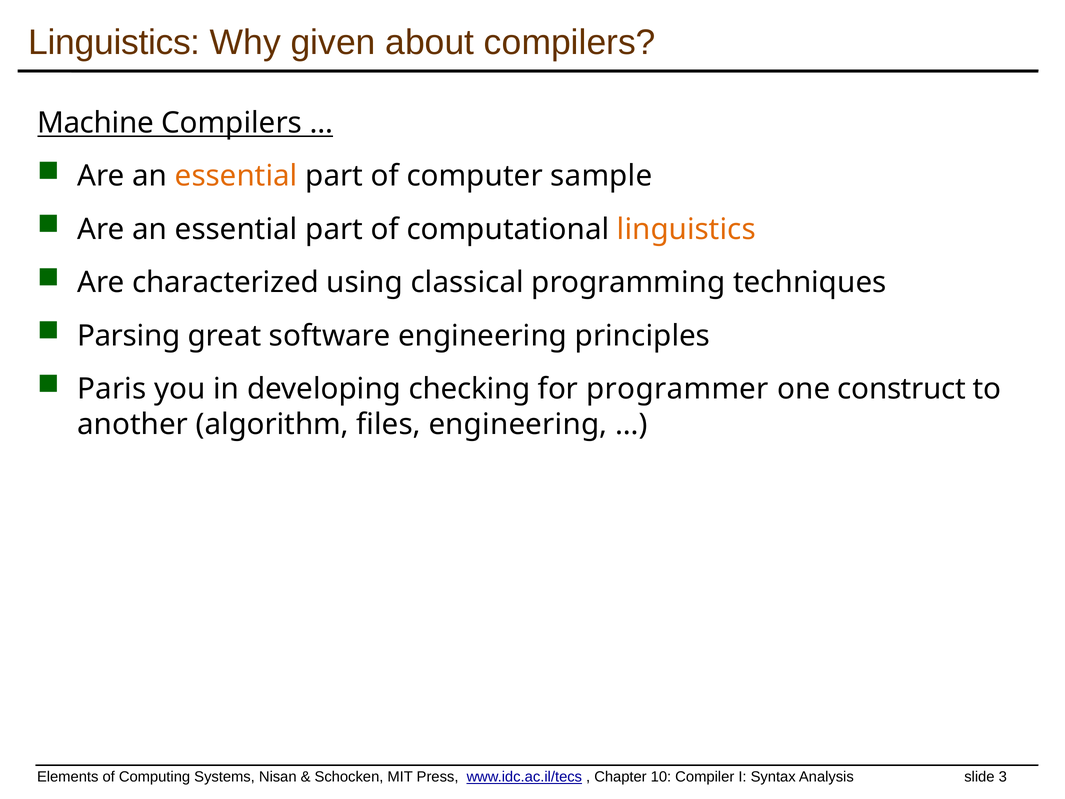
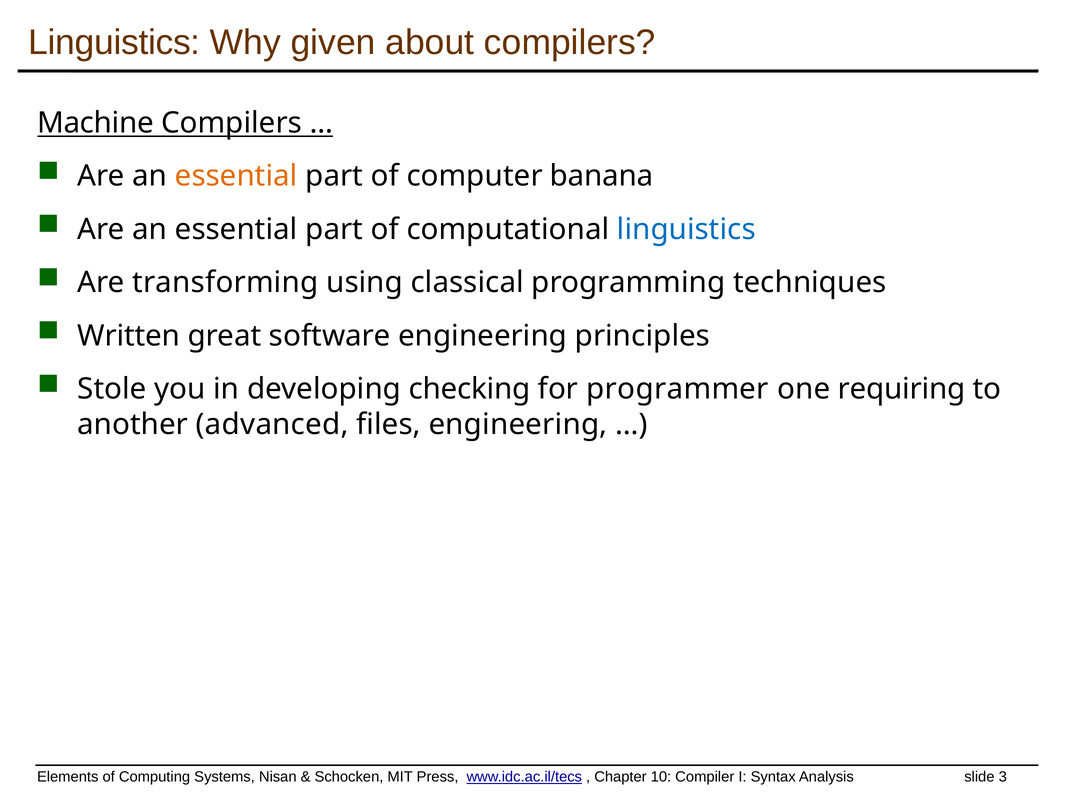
sample: sample -> banana (602, 176)
linguistics colour: orange -> blue (686, 229)
characterized: characterized -> transforming (225, 283)
Parsing: Parsing -> Written (129, 336)
Paris: Paris -> Stole (112, 389)
construct: construct -> requiring (902, 389)
algorithm: algorithm -> advanced (272, 425)
